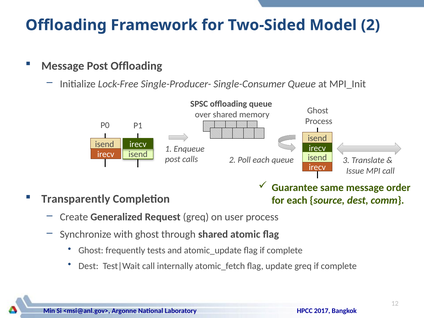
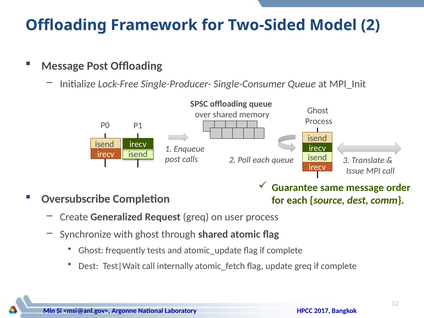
Transparently: Transparently -> Oversubscribe (76, 199)
